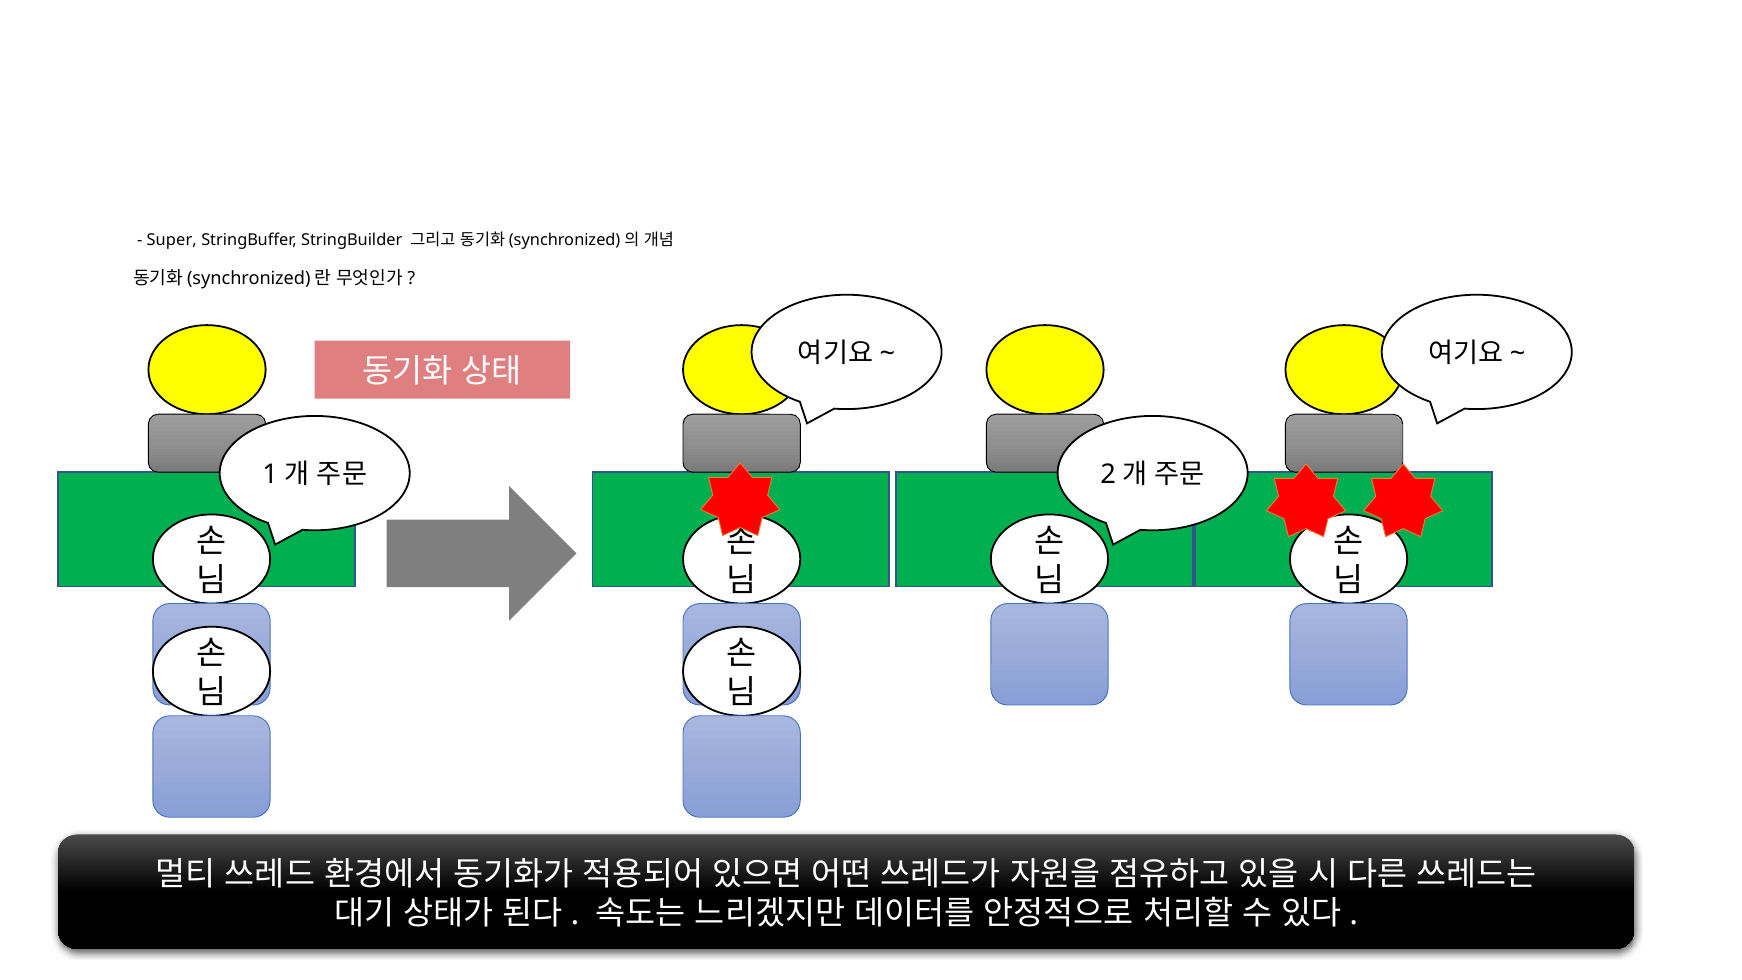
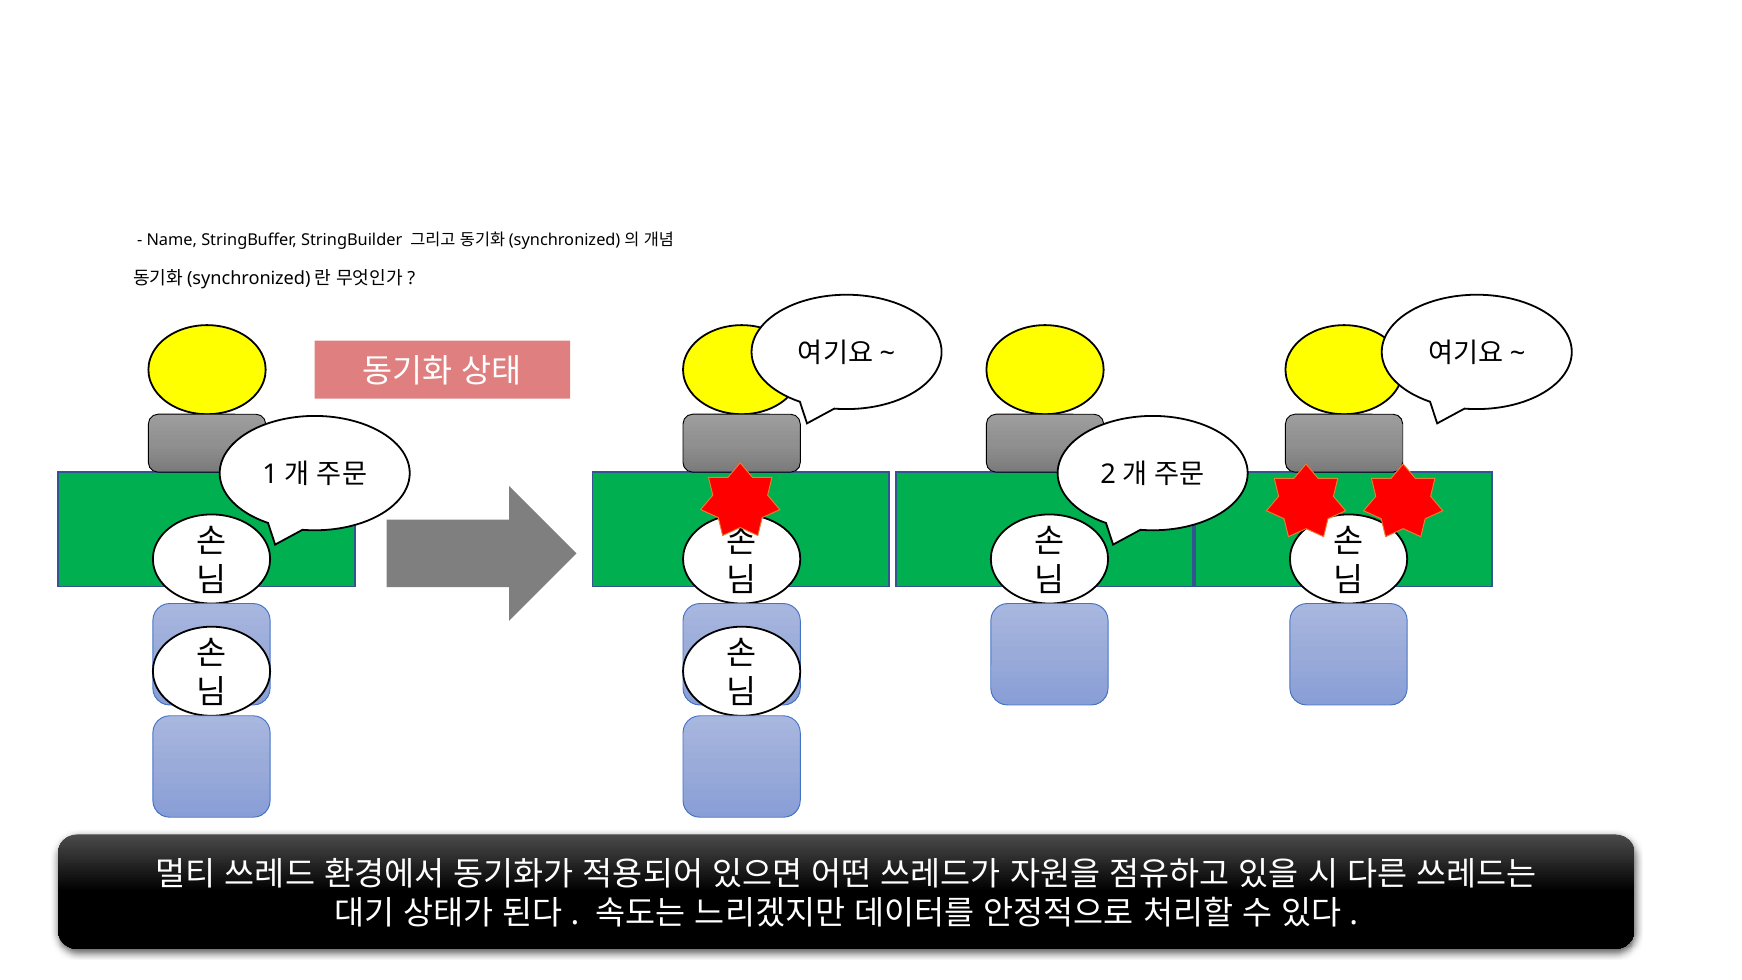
Super: Super -> Name (172, 240)
